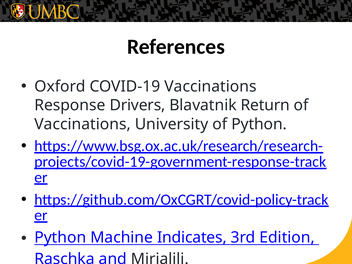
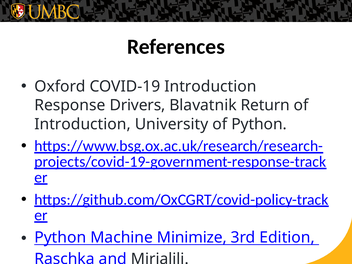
COVID-19 Vaccinations: Vaccinations -> Introduction (210, 87)
Vaccinations: Vaccinations -> Introduction (83, 124)
Indicates: Indicates -> Minimize (192, 238)
